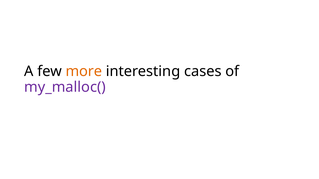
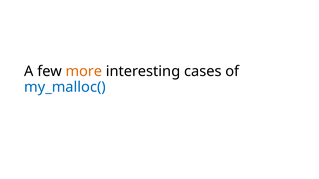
my_malloc( colour: purple -> blue (65, 87)
